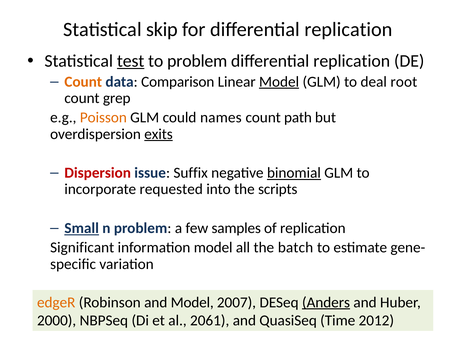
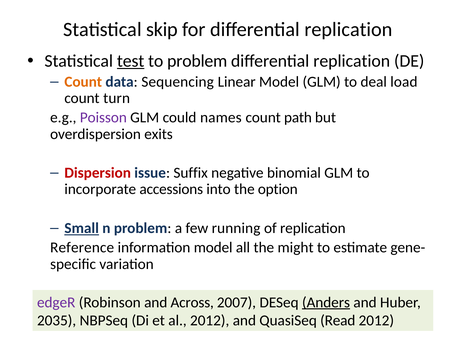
Comparison: Comparison -> Sequencing (178, 82)
Model underline: present -> none (279, 82)
root: root -> load (404, 82)
grep: grep -> turn (117, 98)
Poisson colour: orange -> purple (103, 118)
exits underline: present -> none (159, 134)
binomial underline: present -> none (294, 173)
requested: requested -> accessions (171, 189)
scripts: scripts -> option (278, 189)
samples: samples -> running (236, 228)
Significant: Significant -> Reference (82, 248)
batch: batch -> might (296, 248)
edgeR colour: orange -> purple (56, 302)
and Model: Model -> Across (192, 302)
2000: 2000 -> 2035 (57, 321)
al 2061: 2061 -> 2012 (210, 321)
Time: Time -> Read (338, 321)
